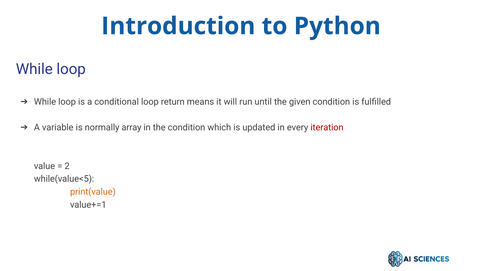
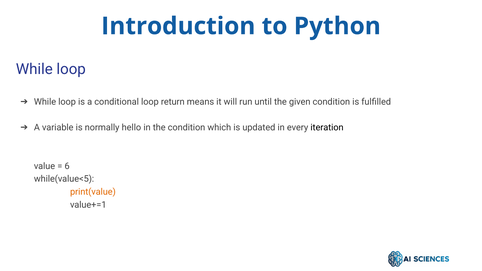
array: array -> hello (131, 128)
iteration colour: red -> black (327, 128)
2: 2 -> 6 (67, 166)
